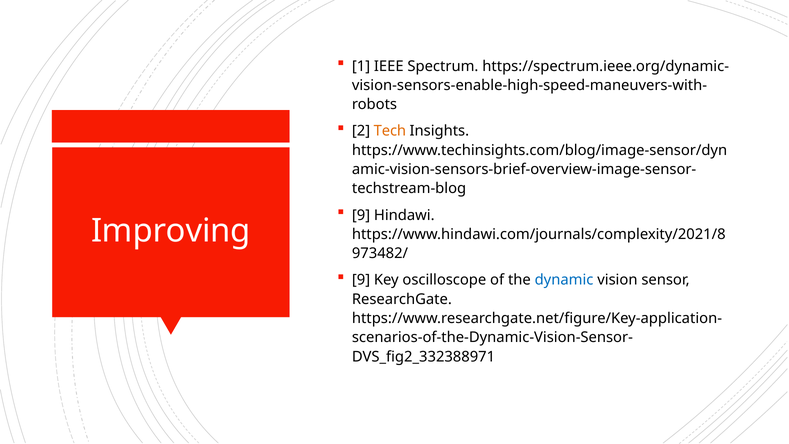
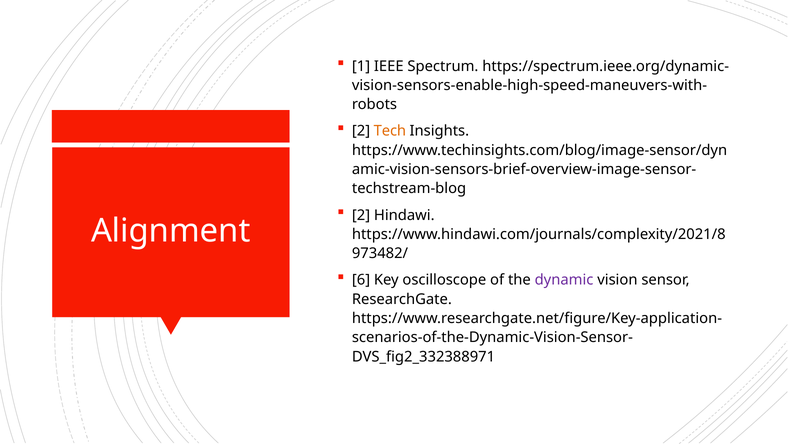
9: 9 -> 2 (361, 215)
Improving: Improving -> Alignment (171, 231)
9: 9 -> 6 (361, 280)
dynamic colour: blue -> purple (564, 280)
